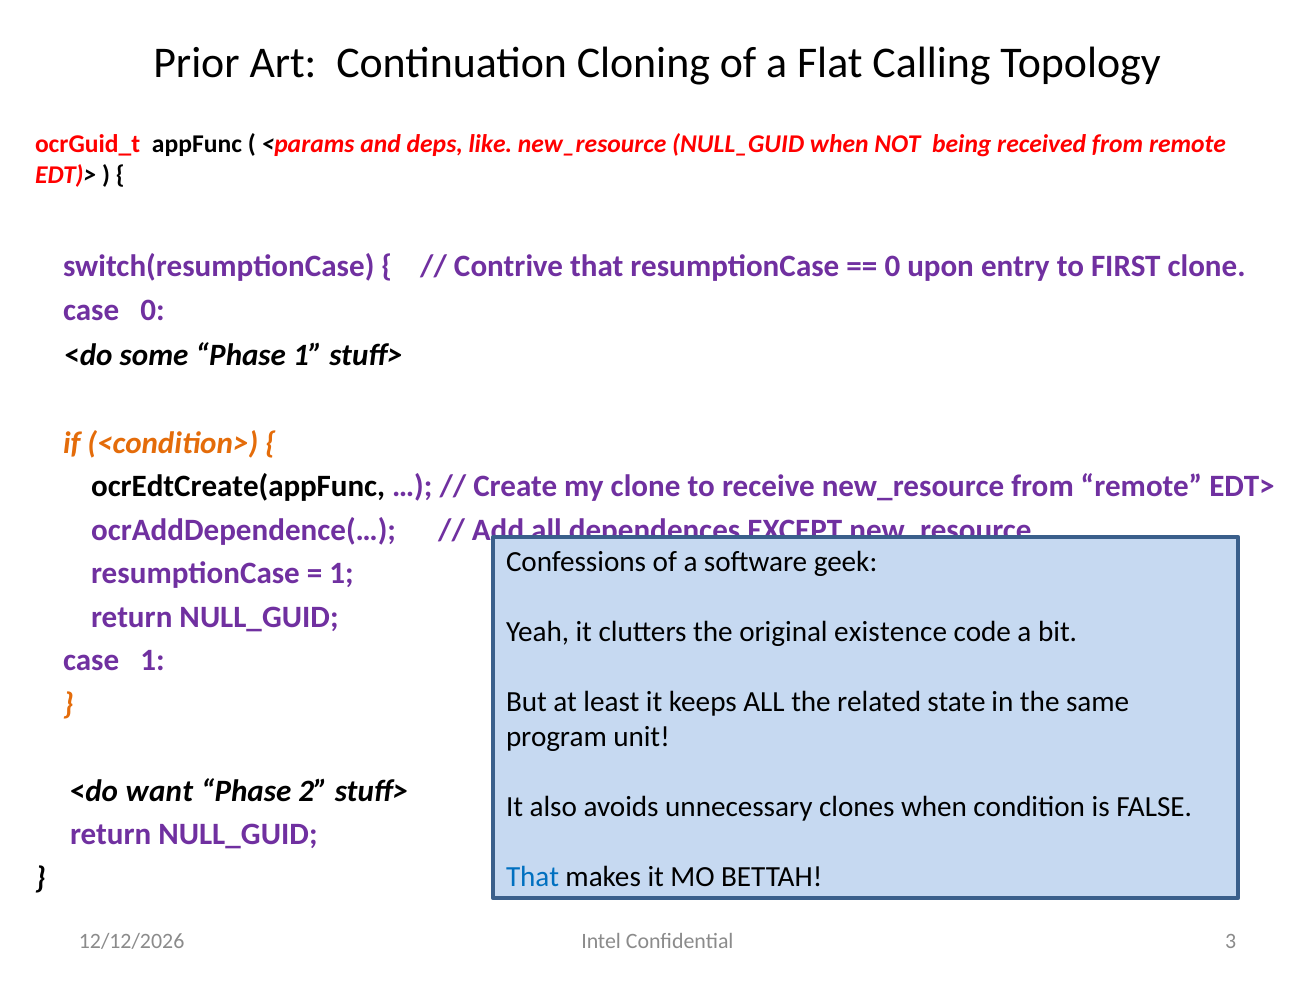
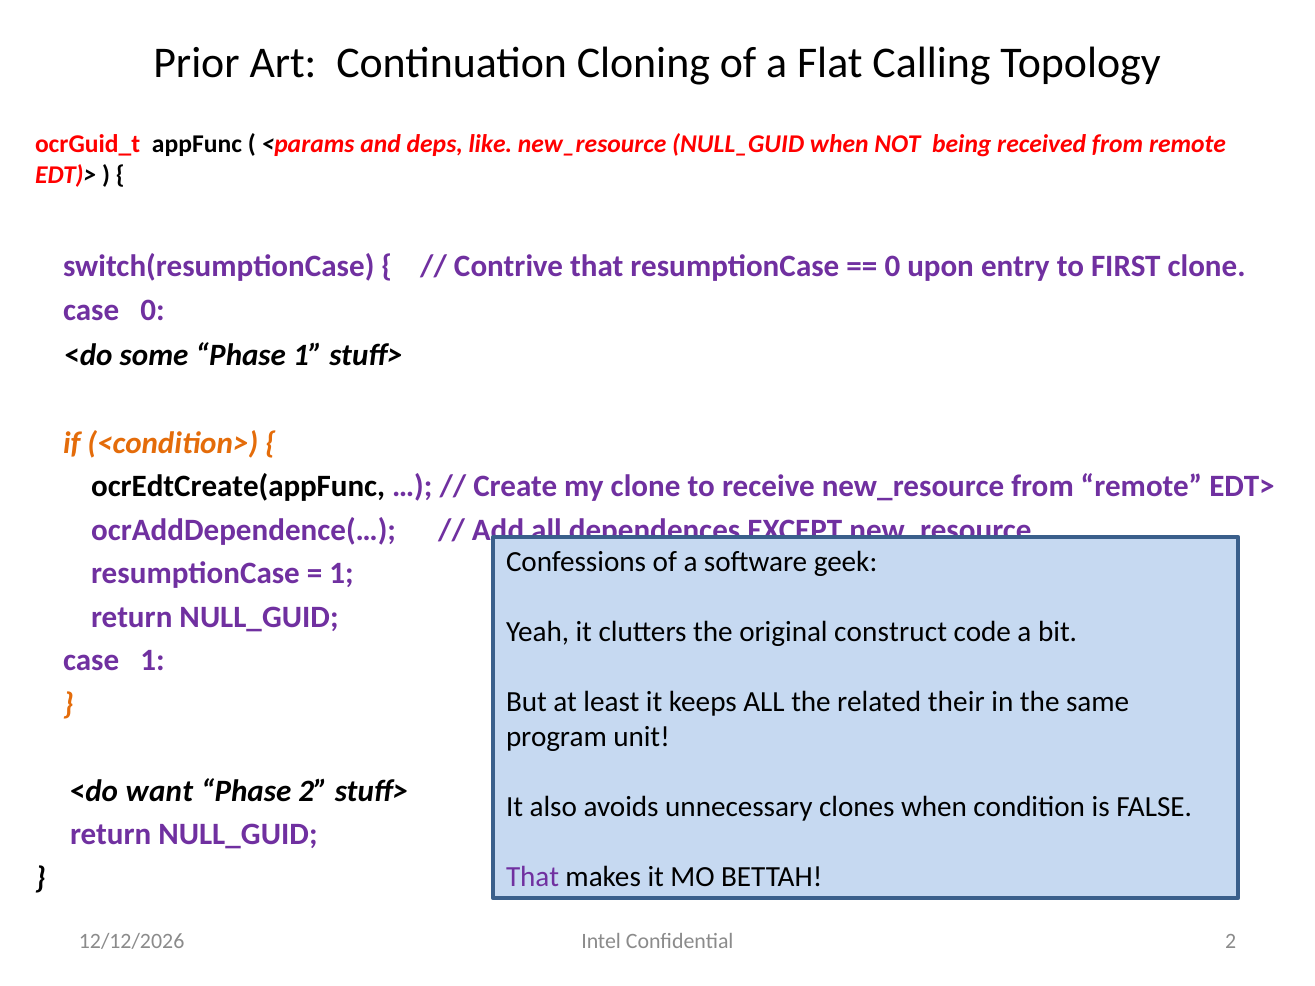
existence: existence -> construct (891, 632)
state: state -> their (956, 702)
That colour: blue -> purple (533, 878)
Confidential 3: 3 -> 2 (1231, 942)
